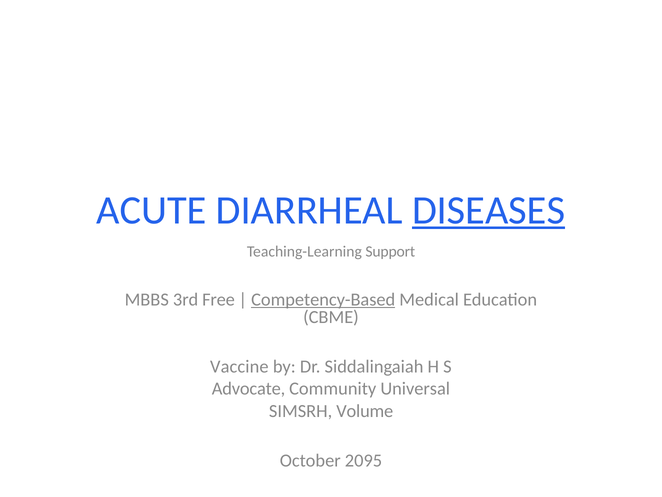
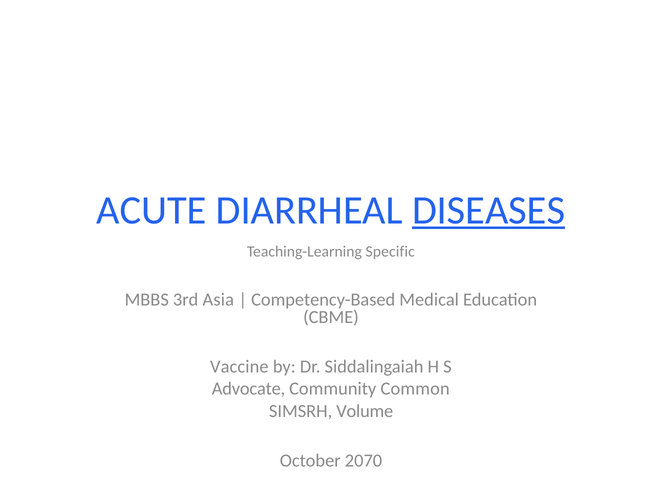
Support: Support -> Specific (390, 251)
Free: Free -> Asia (218, 299)
Competency-Based underline: present -> none (323, 299)
Universal: Universal -> Common (415, 388)
2095: 2095 -> 2070 (363, 460)
